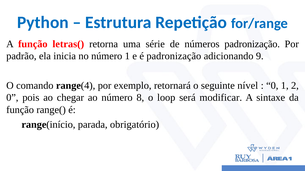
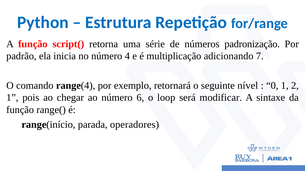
letras(: letras( -> script( (68, 44)
número 1: 1 -> 4 (127, 56)
é padronização: padronização -> multiplicação (174, 56)
9: 9 -> 7 (260, 56)
0: 0 -> 1 (12, 98)
8: 8 -> 6 (140, 98)
obrigatório: obrigatório -> operadores (135, 125)
